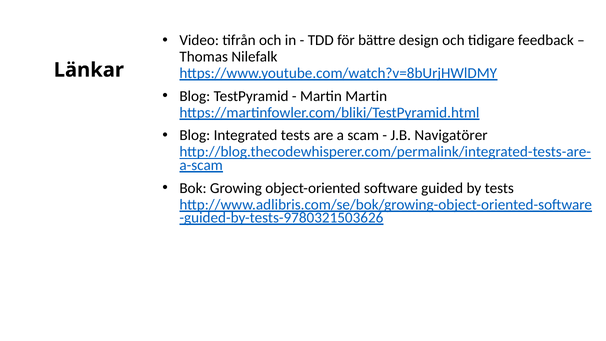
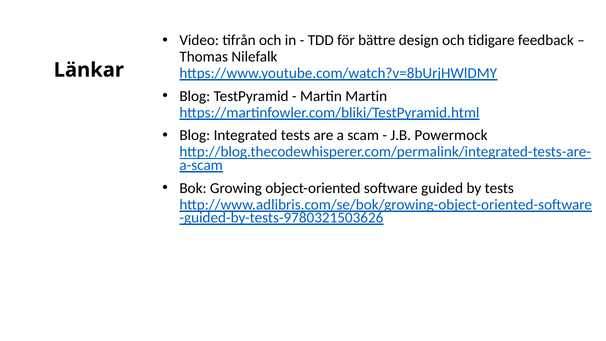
Navigatörer: Navigatörer -> Powermock (451, 135)
